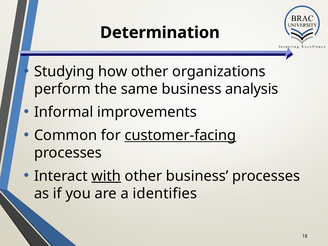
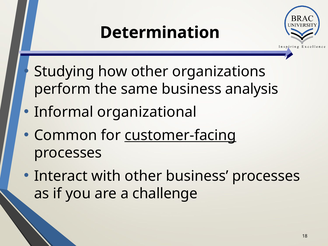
improvements: improvements -> organizational (147, 112)
with underline: present -> none (106, 176)
identifies: identifies -> challenge (165, 193)
